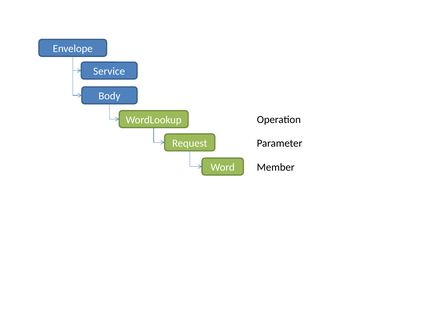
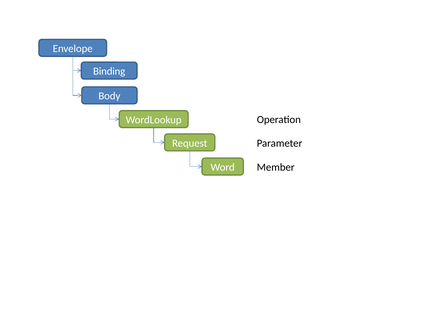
Service: Service -> Binding (109, 71)
